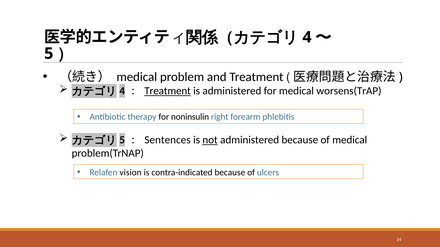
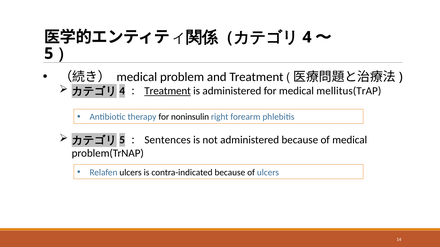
worsens(TrAP: worsens(TrAP -> mellitus(TrAP (349, 91)
not underline: present -> none (210, 140)
Relafen vision: vision -> ulcers (131, 173)
